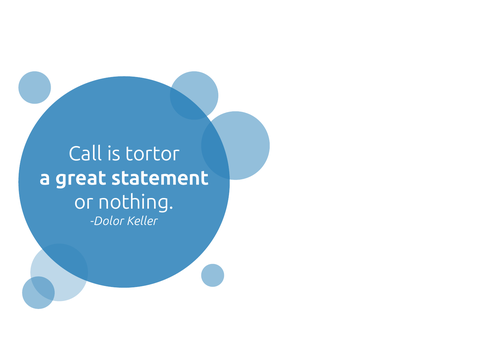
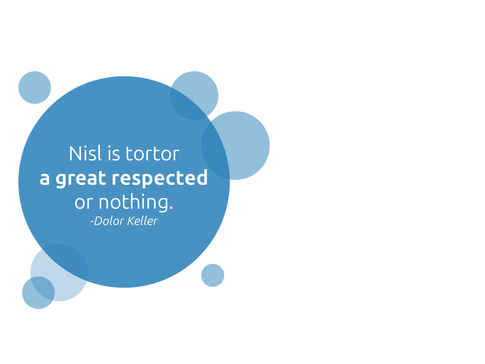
Call: Call -> Nisl (85, 154)
statement: statement -> respected (160, 178)
